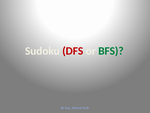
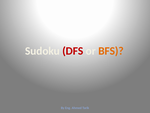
BFS colour: green -> orange (111, 51)
